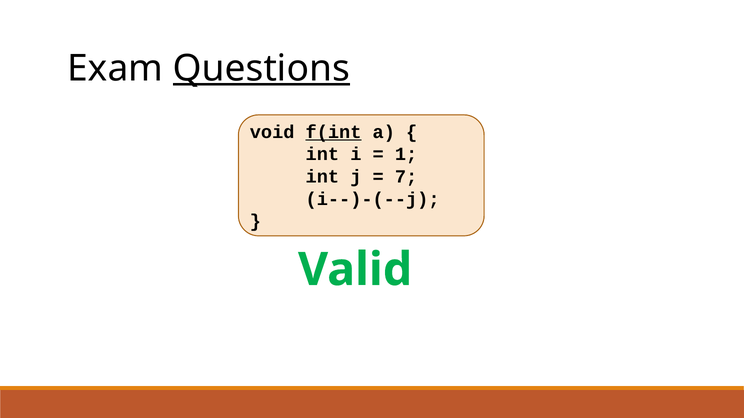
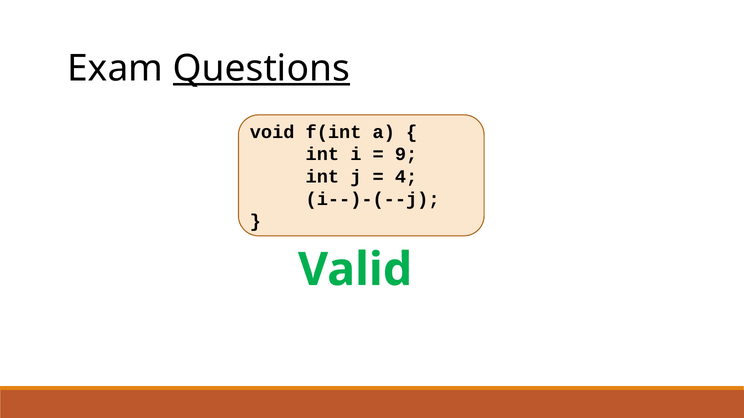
f(int underline: present -> none (334, 132)
1: 1 -> 9 (406, 155)
7: 7 -> 4 (406, 177)
